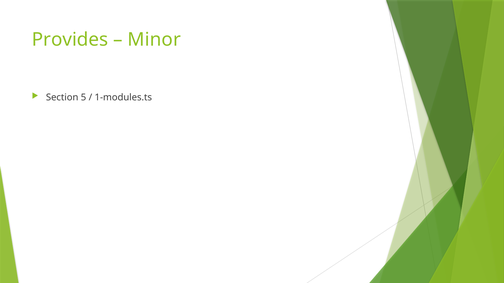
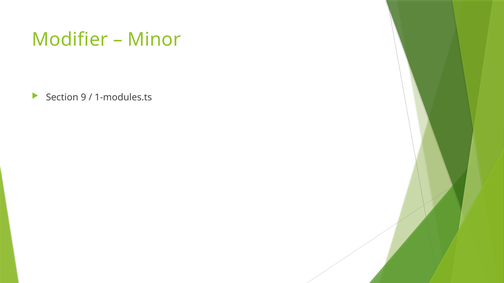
Provides: Provides -> Modifier (70, 40)
5: 5 -> 9 (84, 98)
